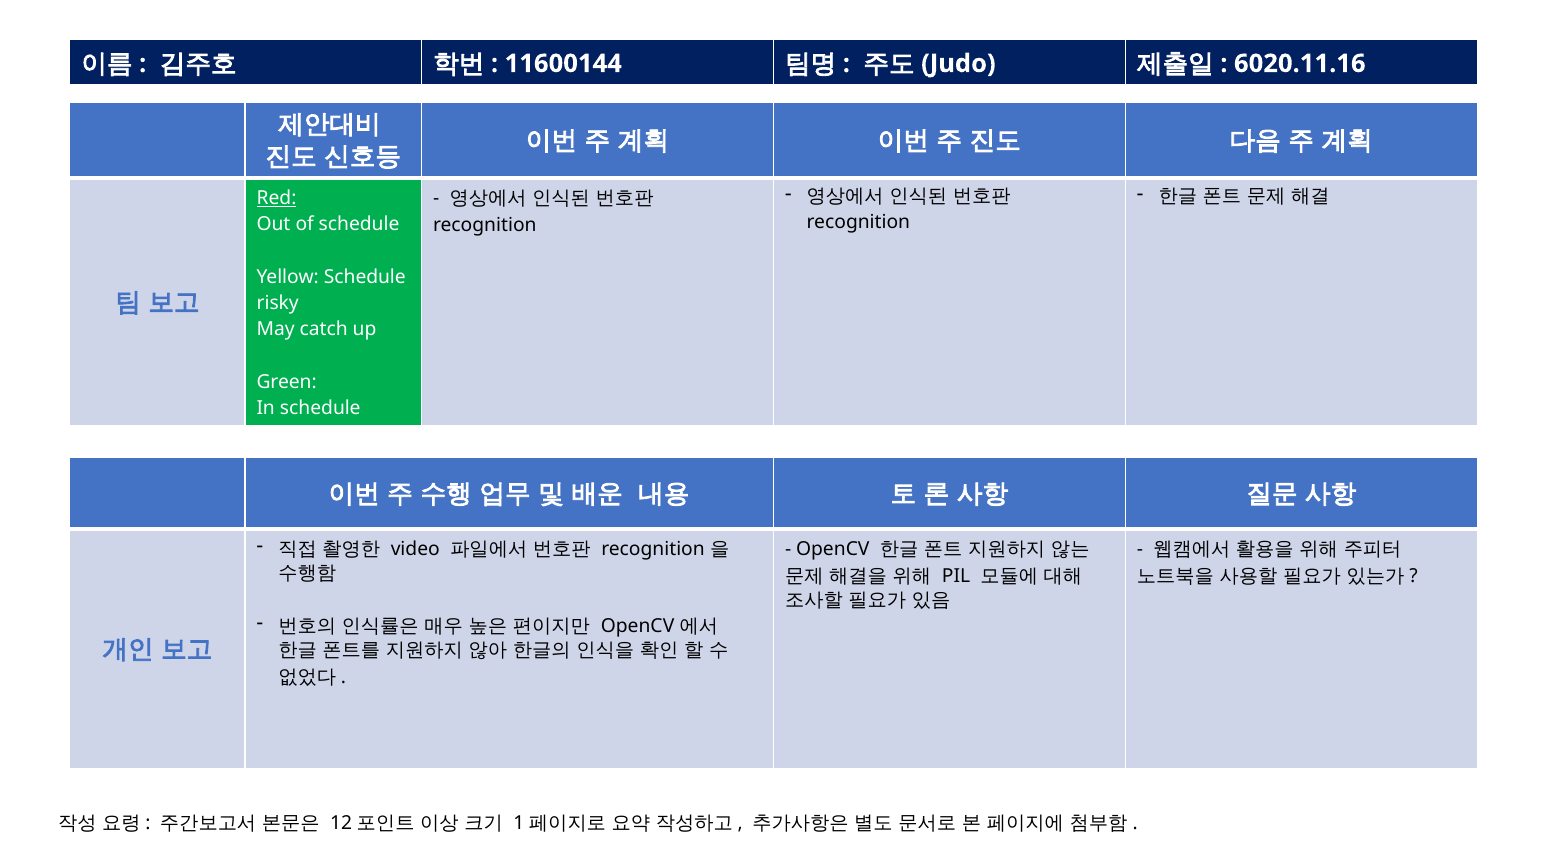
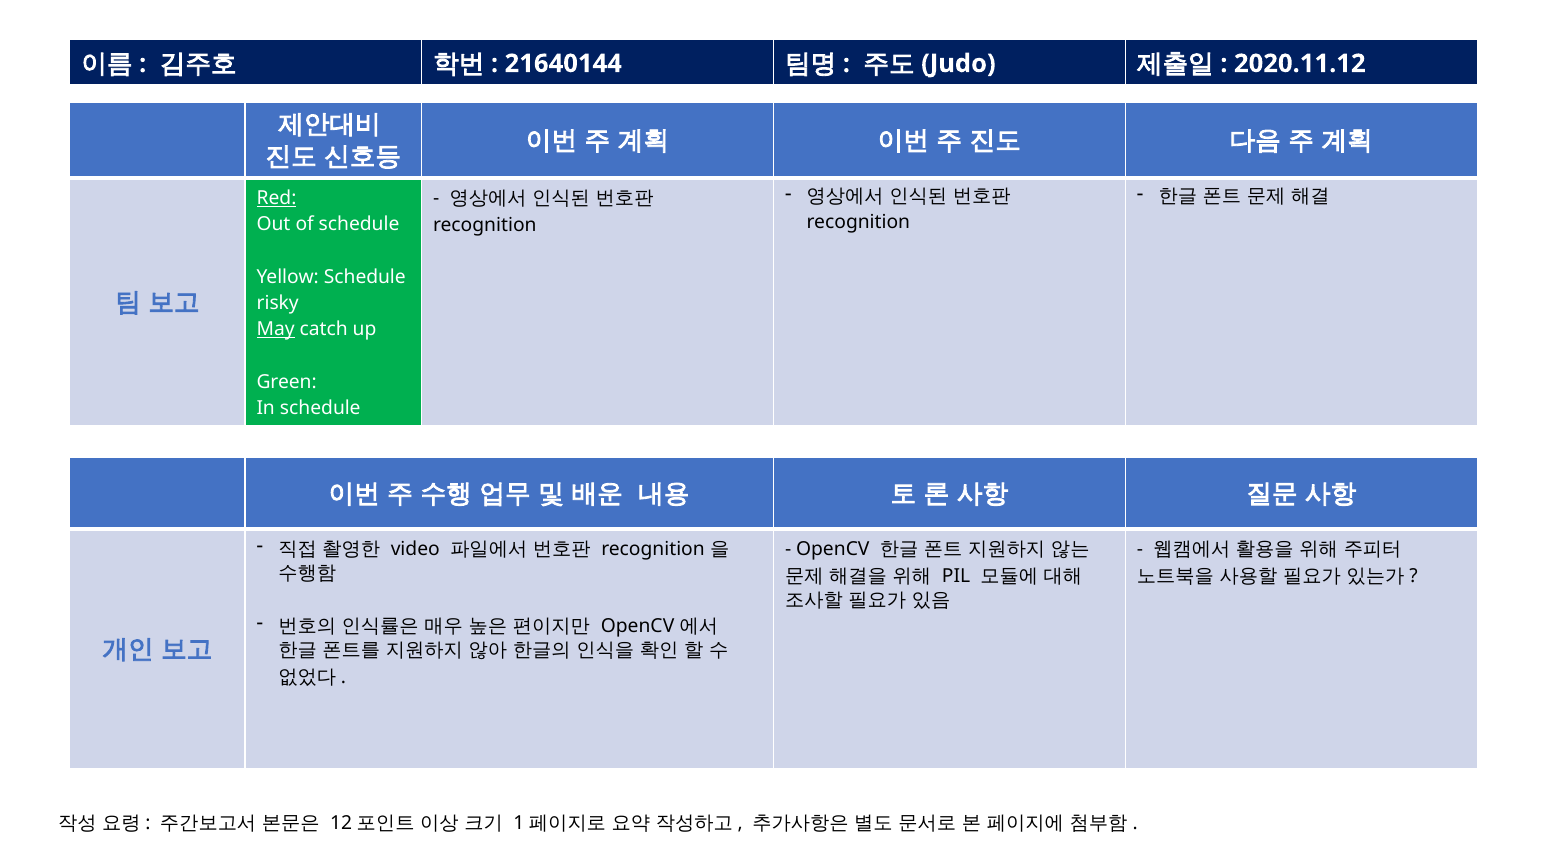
11600144: 11600144 -> 21640144 (563, 64)
6020.11.16: 6020.11.16 -> 2020.11.12 (1300, 64)
May underline: none -> present (276, 329)
